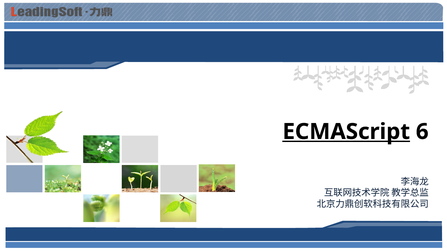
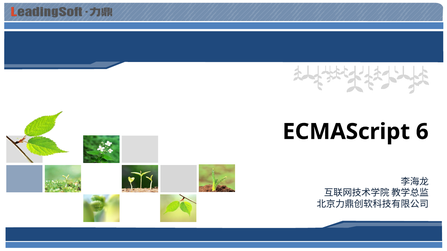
ECMAScript underline: present -> none (346, 132)
